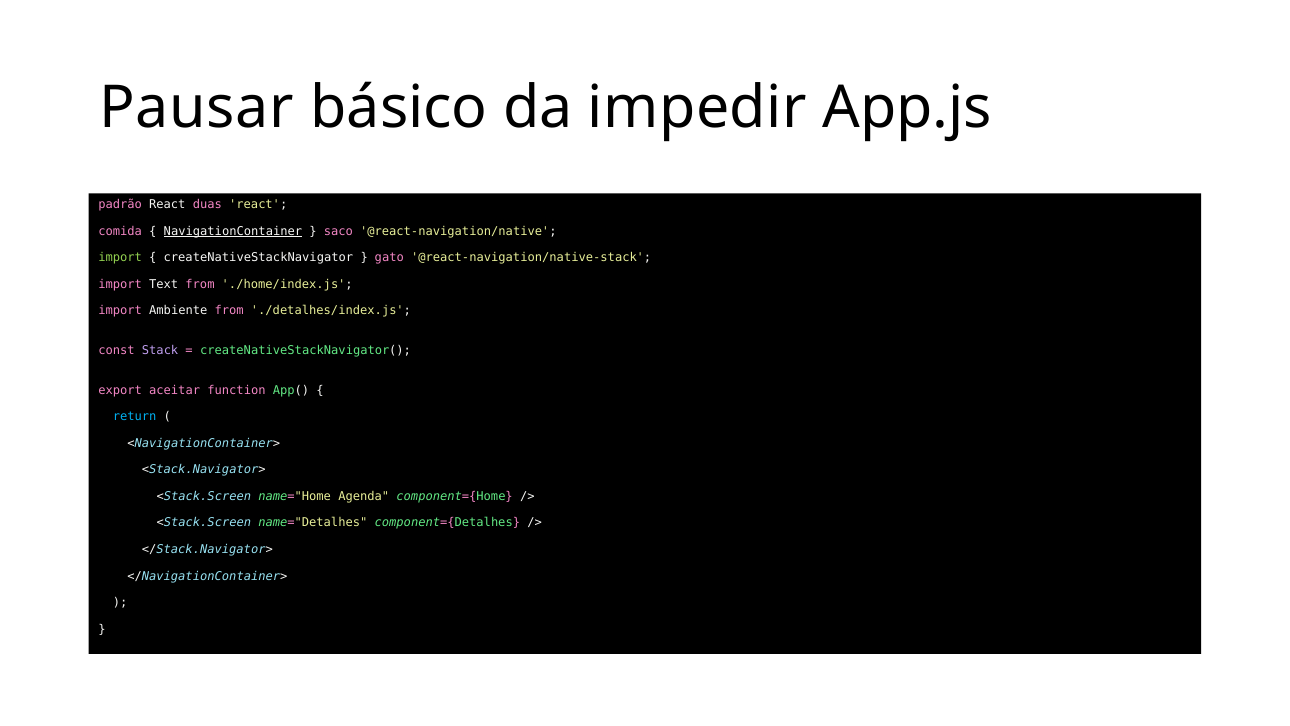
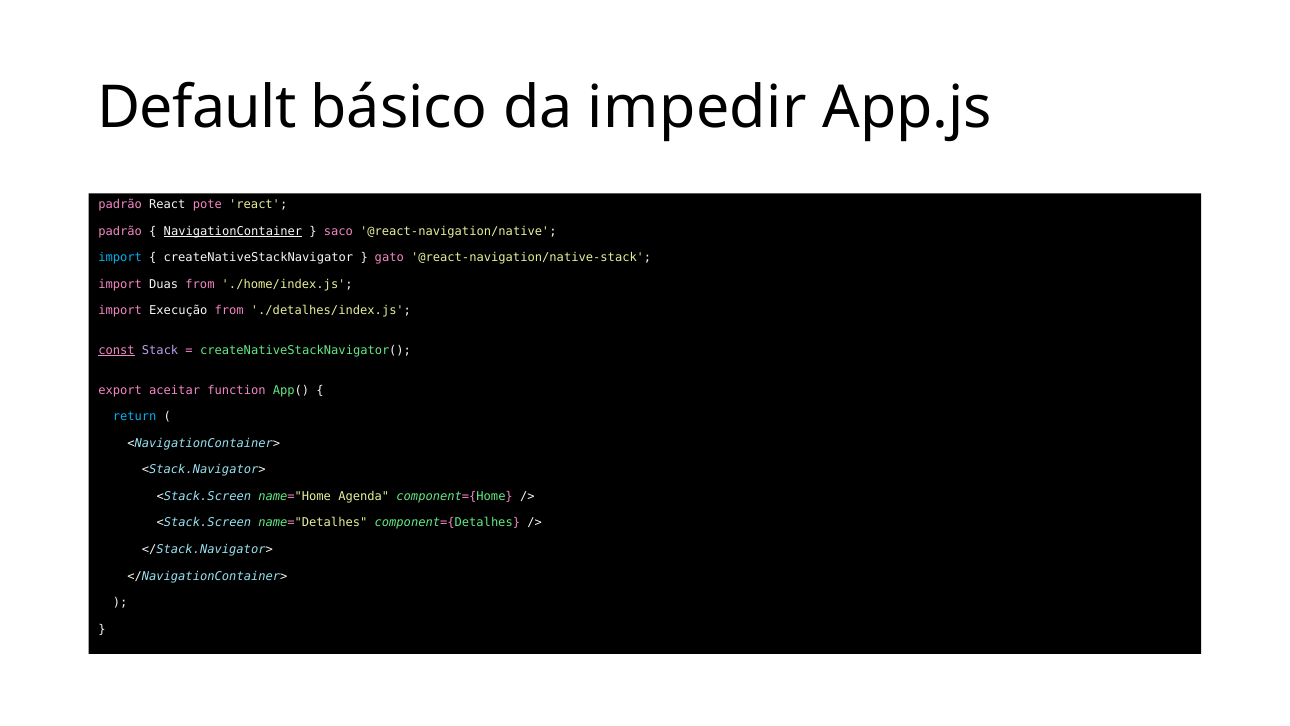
Pausar: Pausar -> Default (197, 108)
duas: duas -> pote (207, 204)
comida: comida -> padrão (120, 231)
import colour: light green -> light blue (120, 258)
Text: Text -> Duas (164, 284)
Ambiente: Ambiente -> Execução (178, 311)
const underline: none -> present (117, 350)
